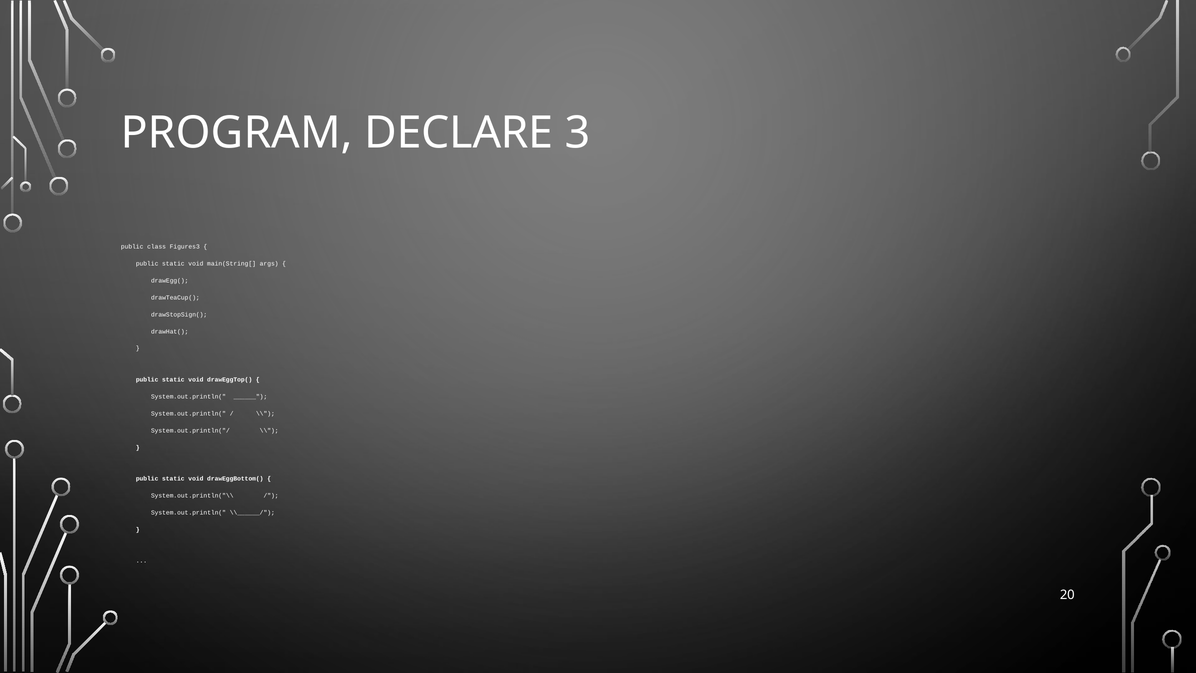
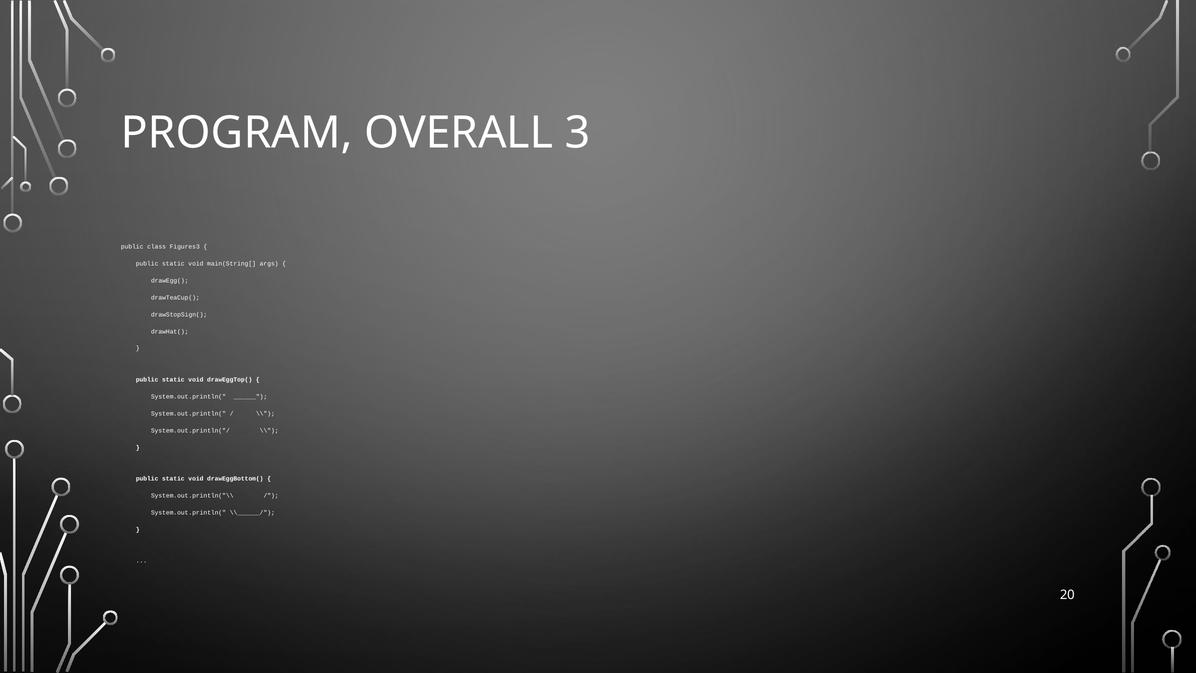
DECLARE: DECLARE -> OVERALL (459, 133)
